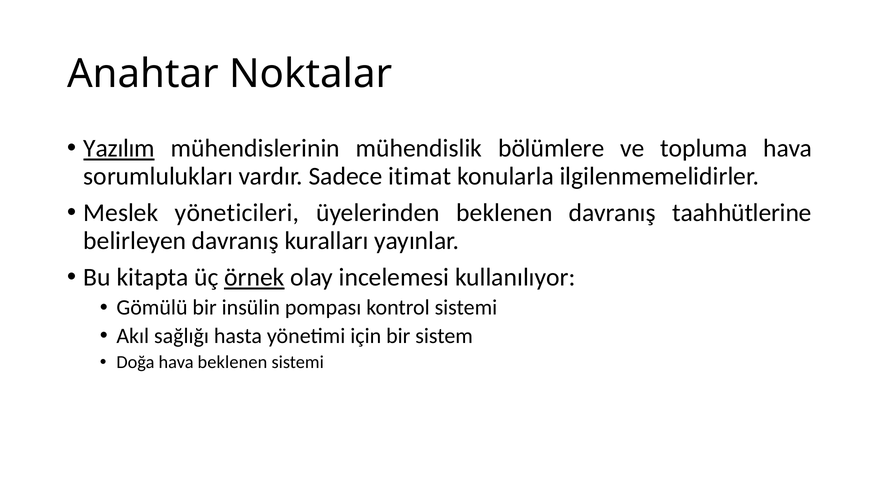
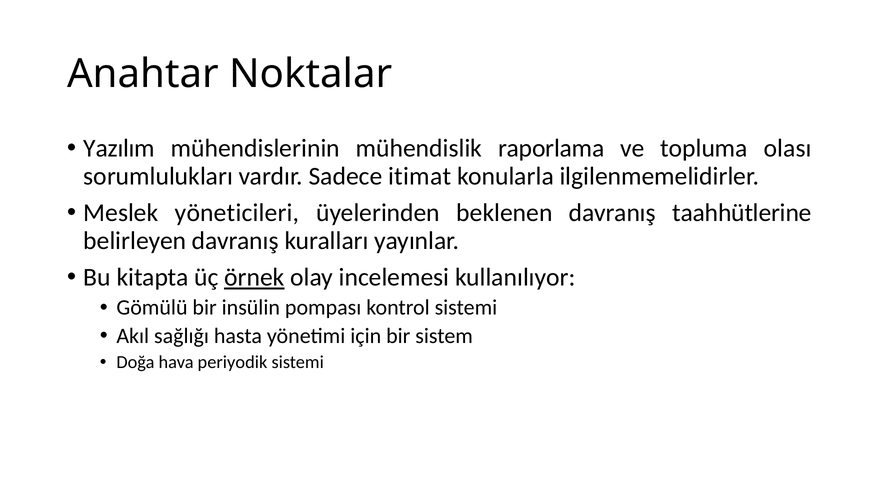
Yazılım underline: present -> none (119, 149)
bölümlere: bölümlere -> raporlama (551, 149)
topluma hava: hava -> olası (788, 149)
hava beklenen: beklenen -> periyodik (232, 363)
